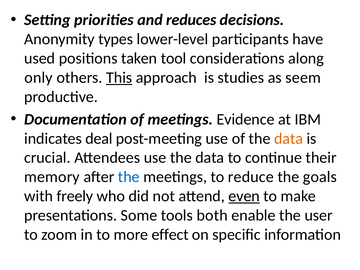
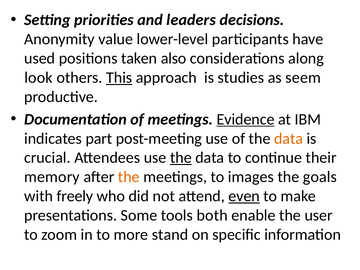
reduces: reduces -> leaders (191, 20)
types: types -> value (116, 39)
tool: tool -> also (174, 58)
only: only -> look (39, 78)
Evidence underline: none -> present (246, 119)
deal: deal -> part (99, 138)
the underline: none -> present (181, 158)
the colour: blue -> orange (129, 177)
reduce: reduce -> images (251, 177)
effect: effect -> stand (170, 235)
